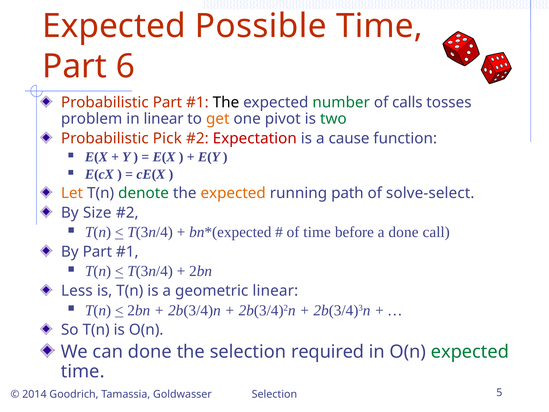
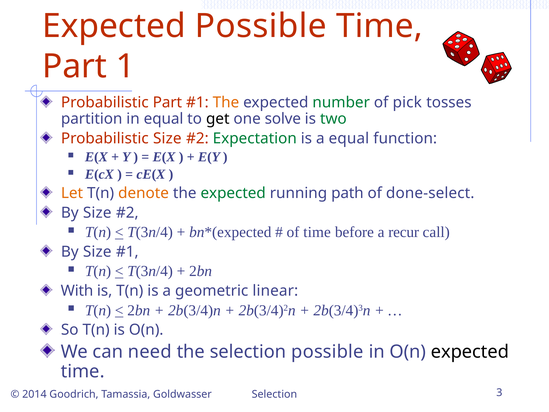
6: 6 -> 1 (125, 66)
The colour: black -> orange (226, 102)
calls: calls -> pick (407, 102)
problem: problem -> partition (92, 119)
in linear: linear -> equal (164, 119)
get colour: orange -> black (218, 119)
pivot: pivot -> solve (283, 119)
Probabilistic Pick: Pick -> Size (167, 138)
Expectation colour: red -> green (255, 138)
a cause: cause -> equal (349, 138)
denote colour: green -> orange (144, 193)
expected colour: orange -> green (233, 193)
solve-select: solve-select -> done-select (430, 193)
a done: done -> recur (404, 232)
Part: Part -> Size (97, 252)
Less: Less -> With (77, 291)
can done: done -> need (150, 351)
selection required: required -> possible (327, 351)
expected colour: green -> black (470, 351)
5: 5 -> 3 (499, 392)
